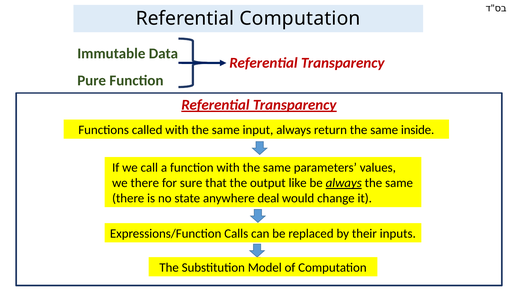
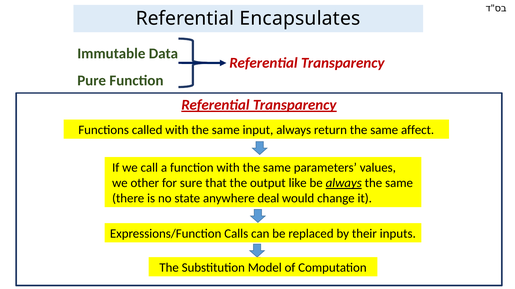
Referential Computation: Computation -> Encapsulates (300, 18)
inside: inside -> affect (418, 130)
we there: there -> other (145, 183)
